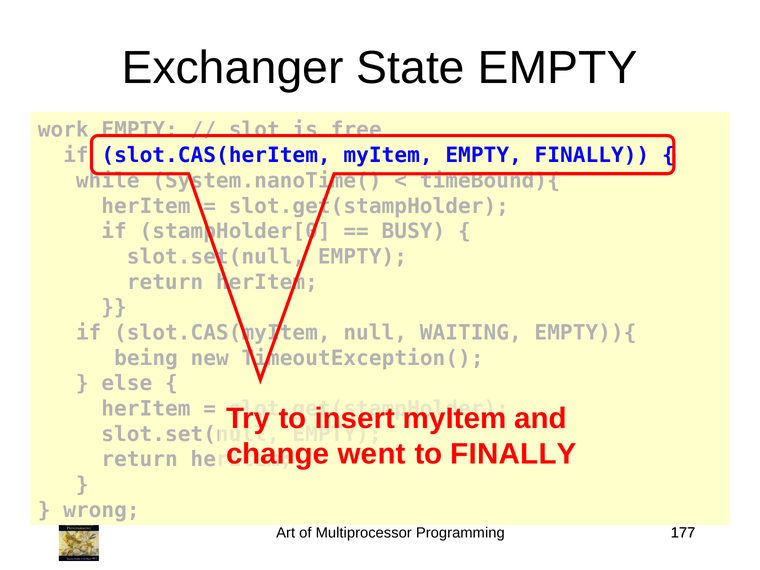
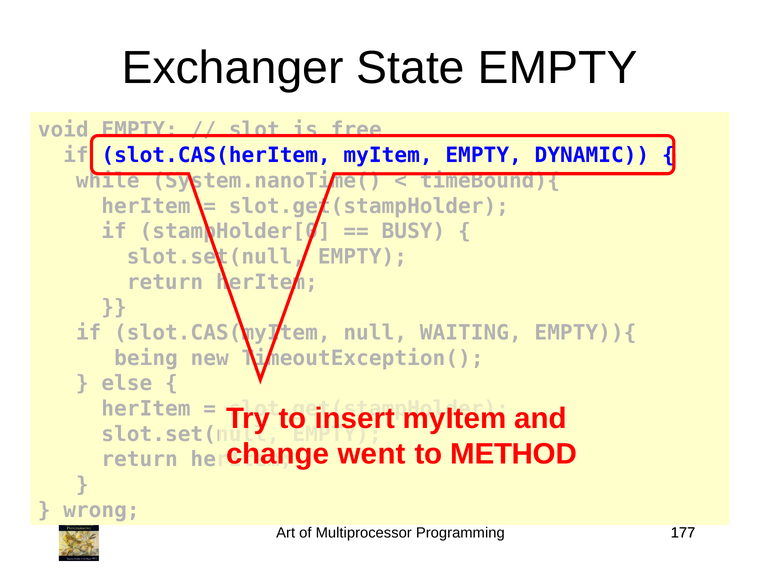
work: work -> void (63, 130)
EMPTY FINALLY: FINALLY -> DYNAMIC (592, 155)
to FINALLY: FINALLY -> METHOD (514, 454)
